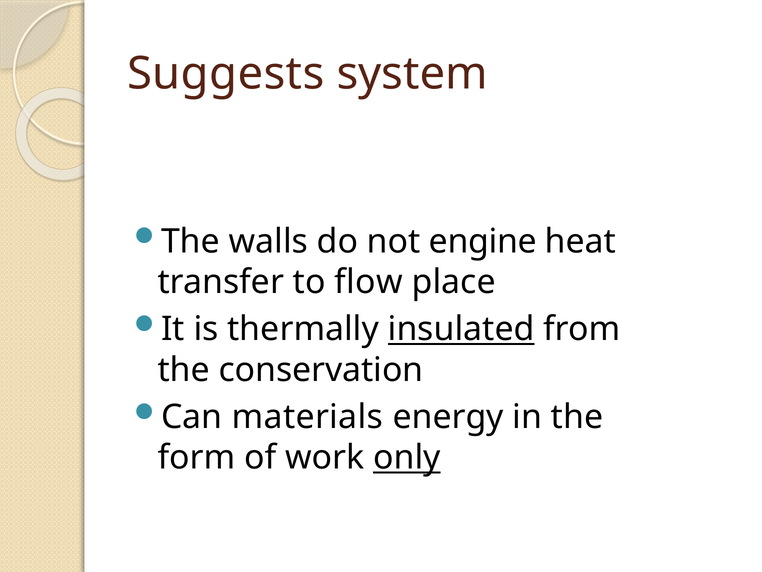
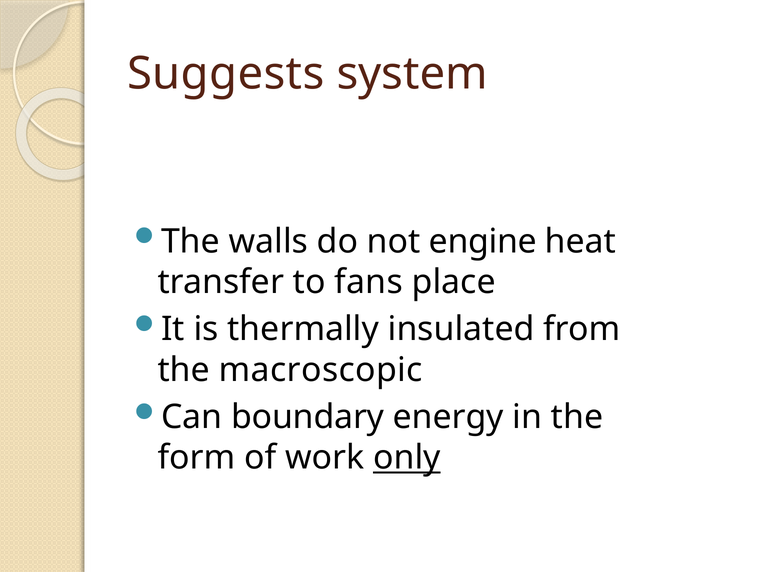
flow: flow -> fans (369, 282)
insulated underline: present -> none (461, 329)
conservation: conservation -> macroscopic (321, 370)
materials: materials -> boundary (308, 417)
